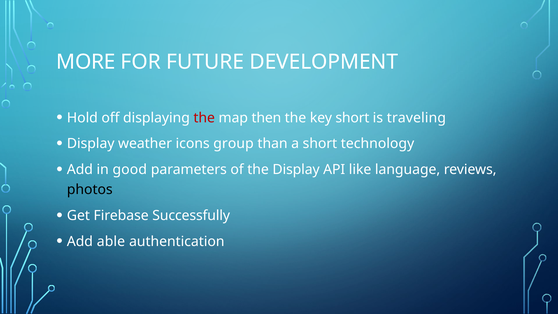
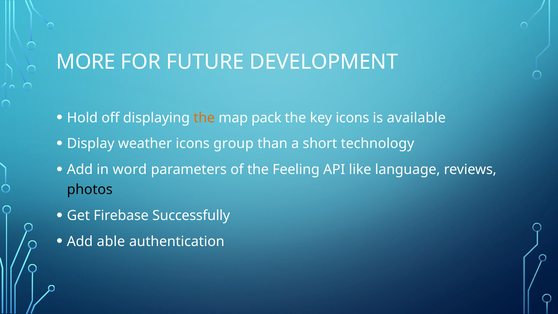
the colour: red -> orange (204, 118)
then: then -> pack (266, 118)
key short: short -> icons (352, 118)
traveling: traveling -> available (416, 118)
good: good -> word (130, 170)
the Display: Display -> Feeling (296, 170)
